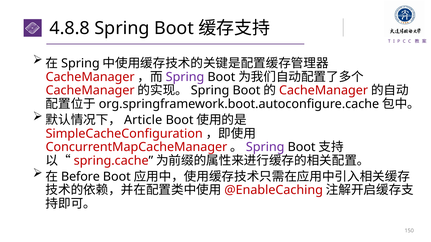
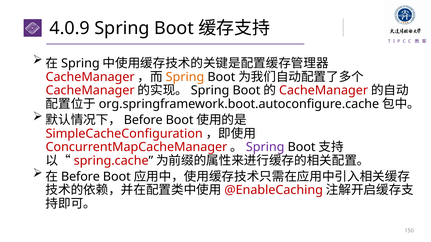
4.8.8: 4.8.8 -> 4.0.9 (70, 28)
Spring colour: purple -> orange (185, 77)
Article: Article -> Before (143, 120)
